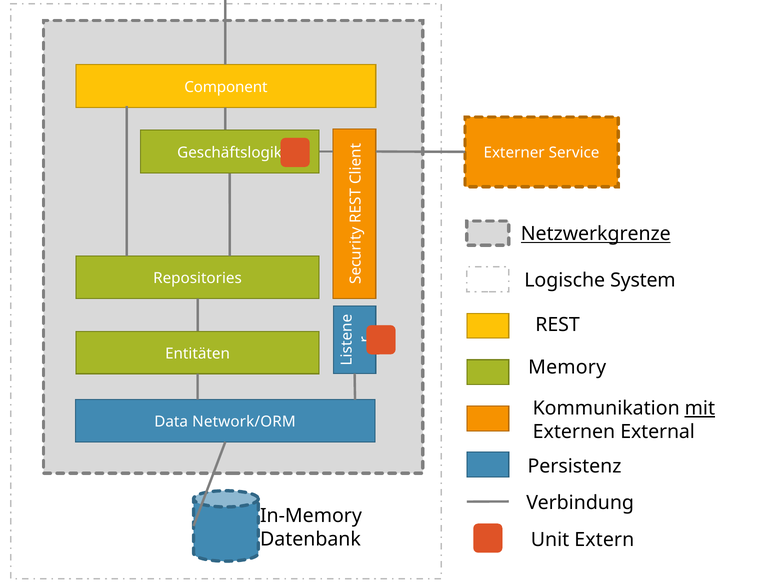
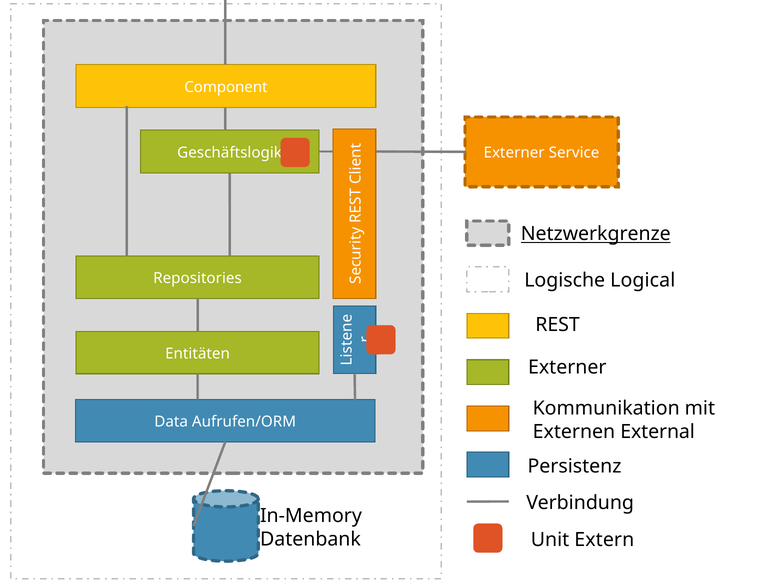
System: System -> Logical (643, 280)
Memory: Memory -> Externer (567, 367)
mit underline: present -> none (700, 408)
Network/ORM: Network/ORM -> Aufrufen/ORM (244, 421)
